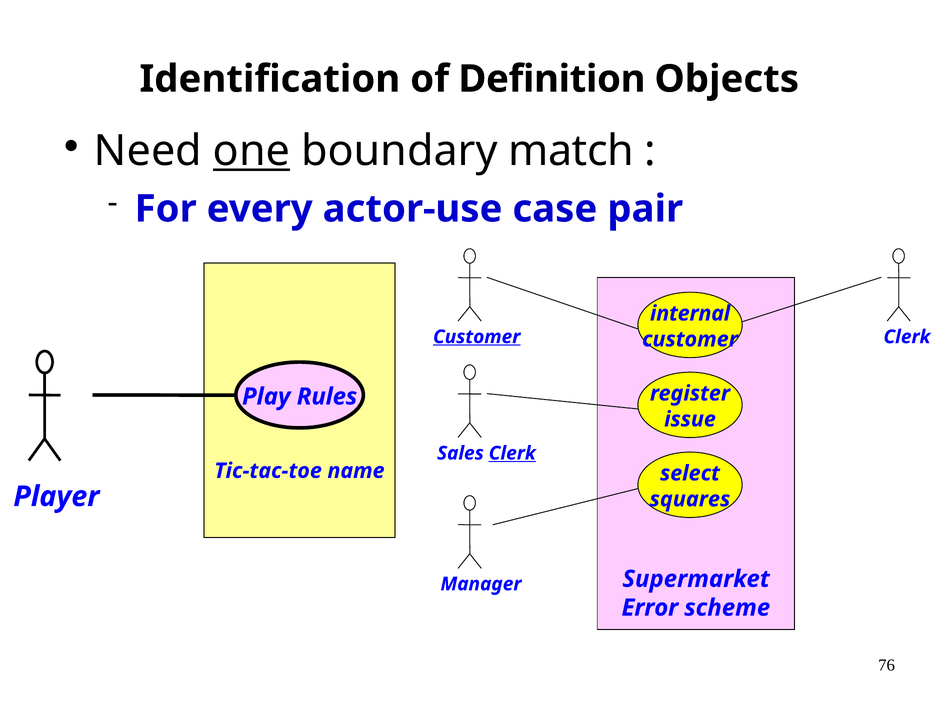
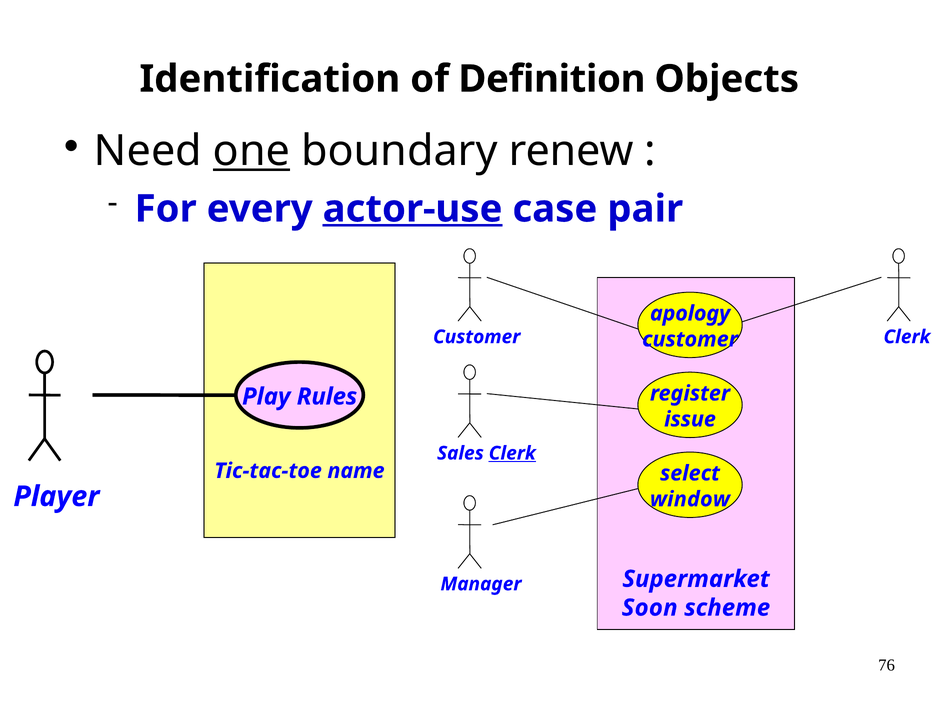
match: match -> renew (571, 151)
actor-use underline: none -> present (413, 209)
internal: internal -> apology (690, 314)
Customer underline: present -> none (477, 337)
squares: squares -> window (690, 499)
Error: Error -> Soon (650, 608)
